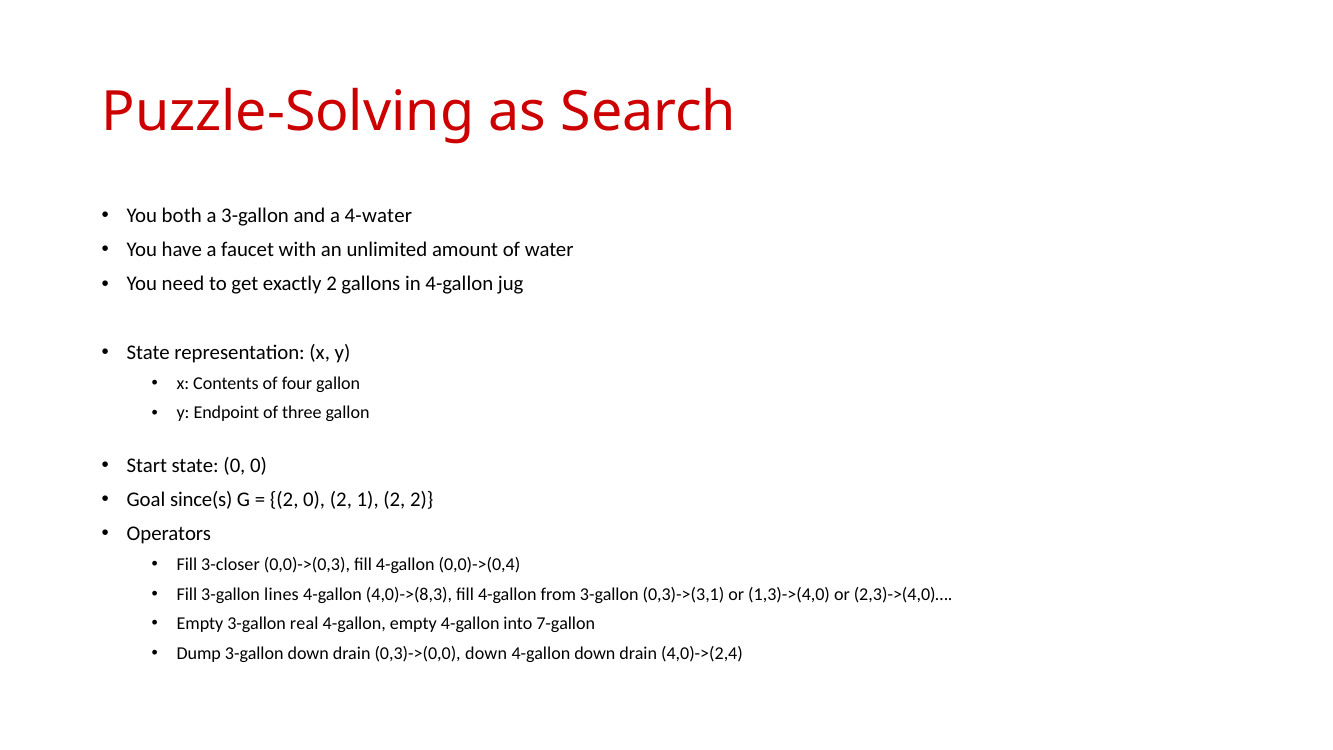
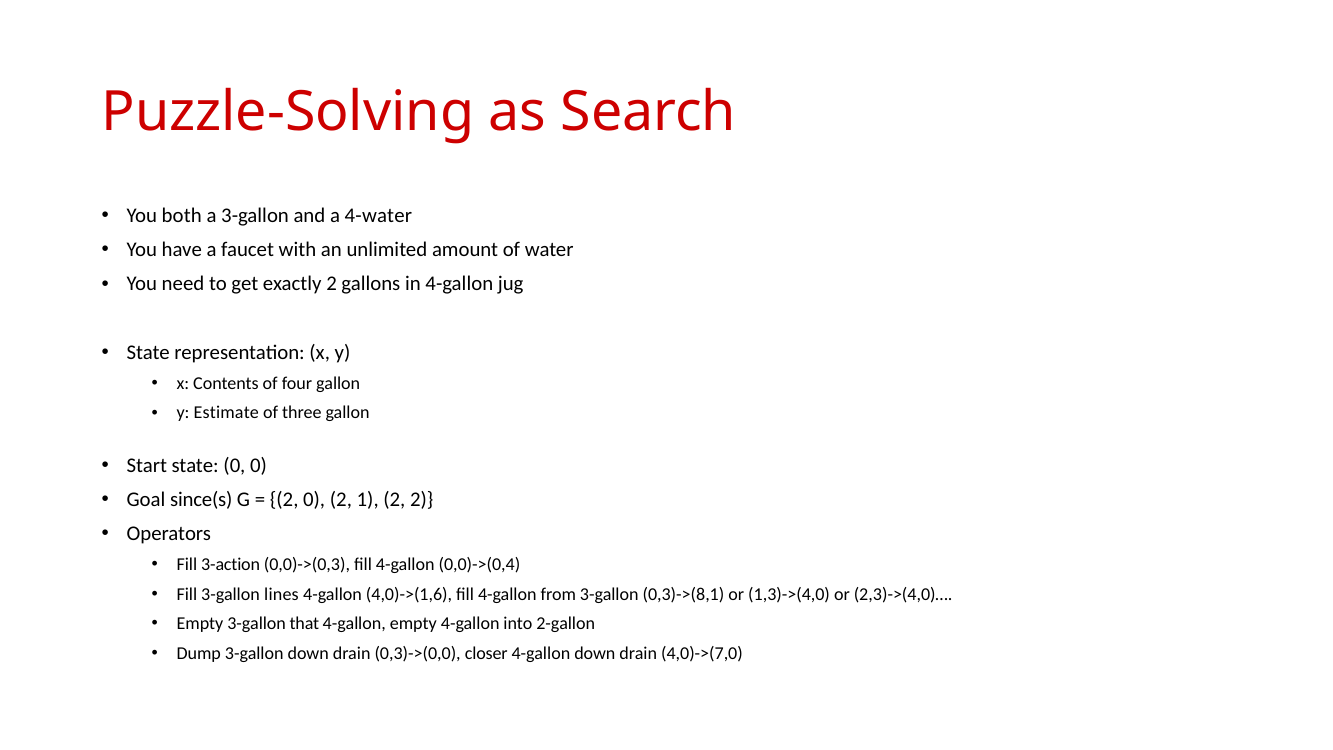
Endpoint: Endpoint -> Estimate (226, 413)
3-closer: 3-closer -> 3-action (231, 564)
4,0)->(8,3: 4,0)->(8,3 -> 4,0)->(1,6 (409, 594)
0,3)->(3,1: 0,3)->(3,1 -> 0,3)->(8,1 (683, 594)
real: real -> that (304, 623)
7-gallon: 7-gallon -> 2-gallon (566, 623)
0,3)->(0,0 down: down -> closer (486, 653)
4,0)->(2,4: 4,0)->(2,4 -> 4,0)->(7,0 (702, 653)
